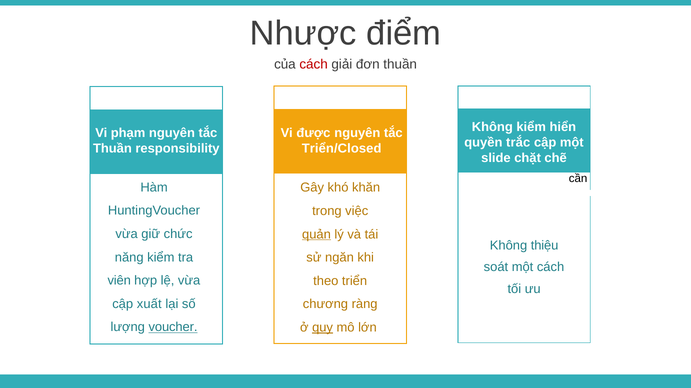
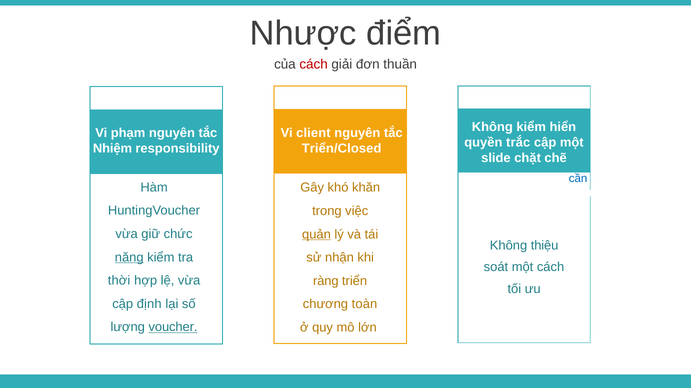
được: được -> client (313, 133)
Thuần: Thuần -> Nhiệm (112, 149)
cần colour: black -> blue (578, 179)
năng underline: none -> present (129, 258)
ngăn: ngăn -> nhận (339, 258)
viên: viên -> thời (119, 281)
theo: theo -> ràng (326, 281)
xuất: xuất -> định (149, 304)
ràng: ràng -> toàn (365, 305)
quy underline: present -> none (323, 328)
